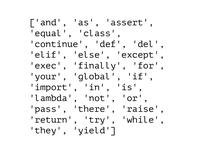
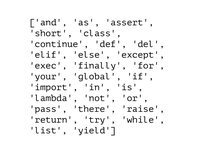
equal: equal -> short (51, 33)
they: they -> list (48, 131)
